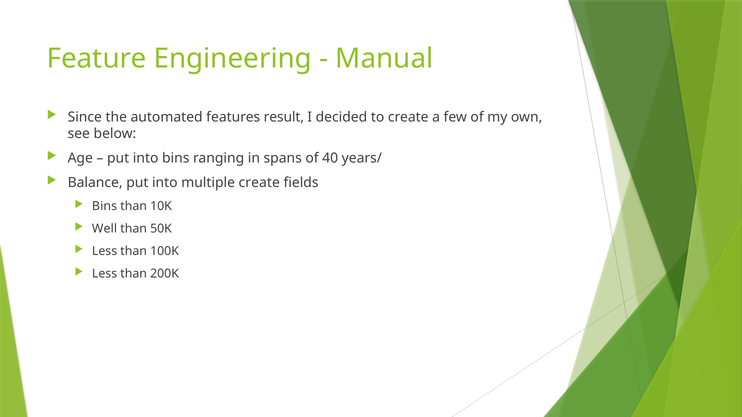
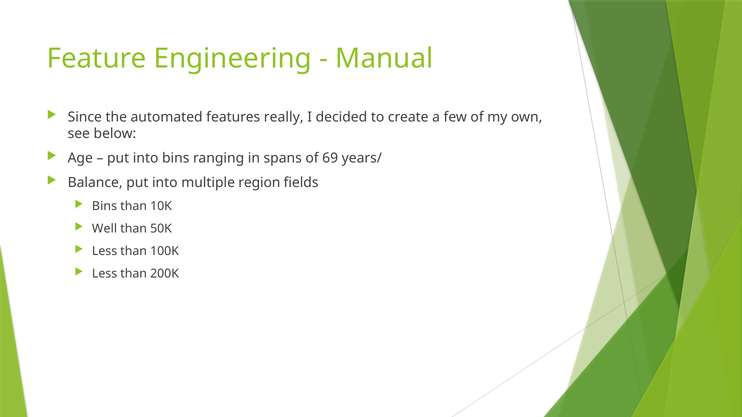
result: result -> really (284, 117)
40: 40 -> 69 (330, 158)
multiple create: create -> region (259, 183)
